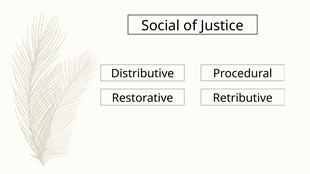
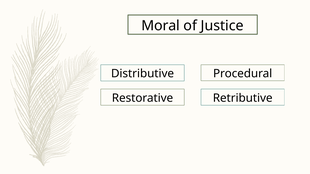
Social: Social -> Moral (161, 26)
